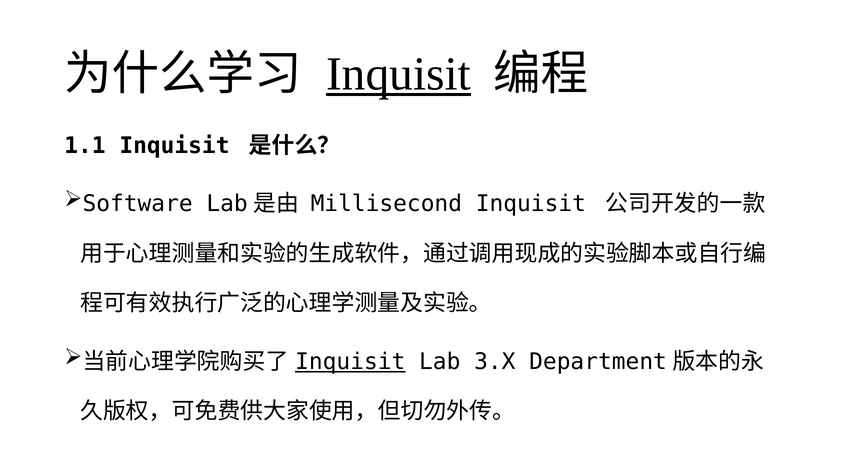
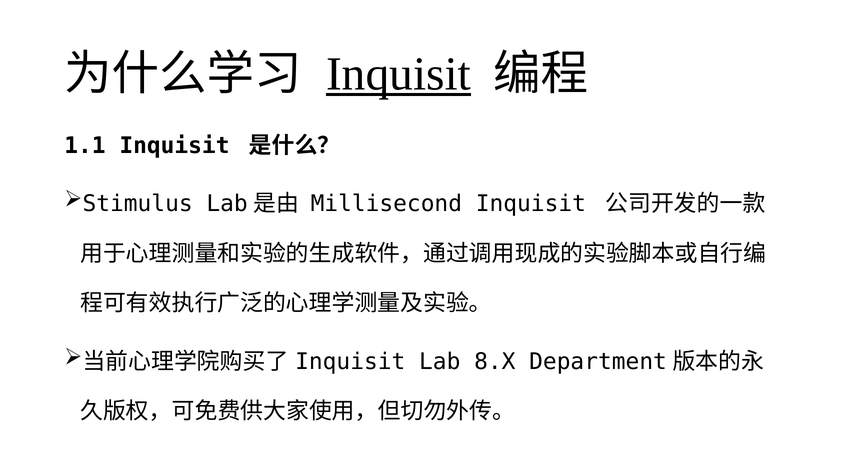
Software: Software -> Stimulus (138, 204)
Inquisit underline: present -> none (350, 362)
3.X: 3.X -> 8.X (495, 362)
